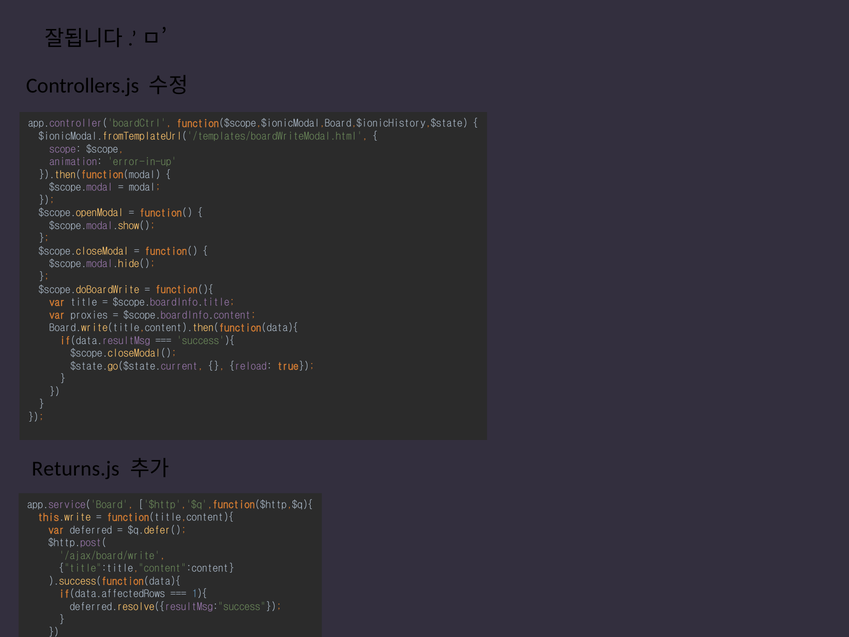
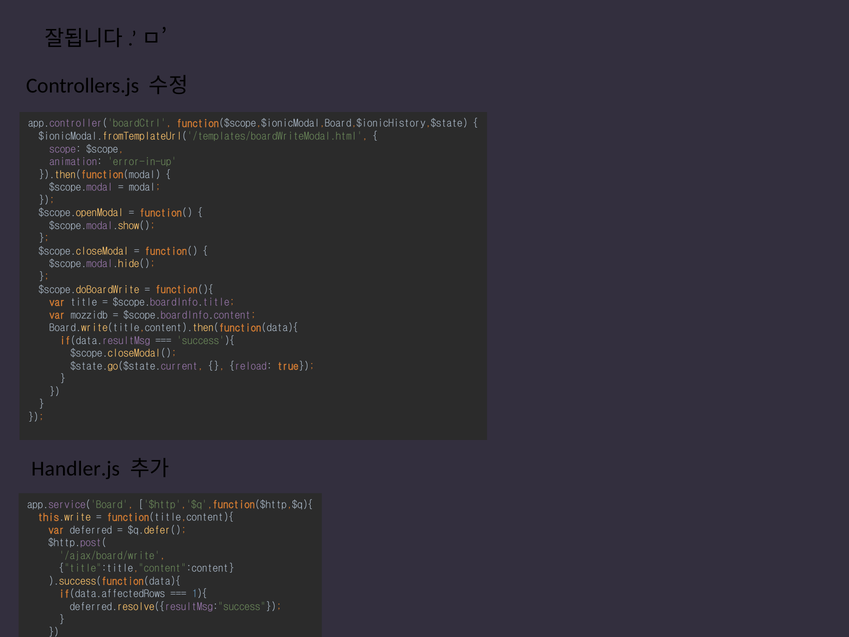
proxies: proxies -> mozzidb (89, 315)
Returns.js: Returns.js -> Handler.js (76, 468)
